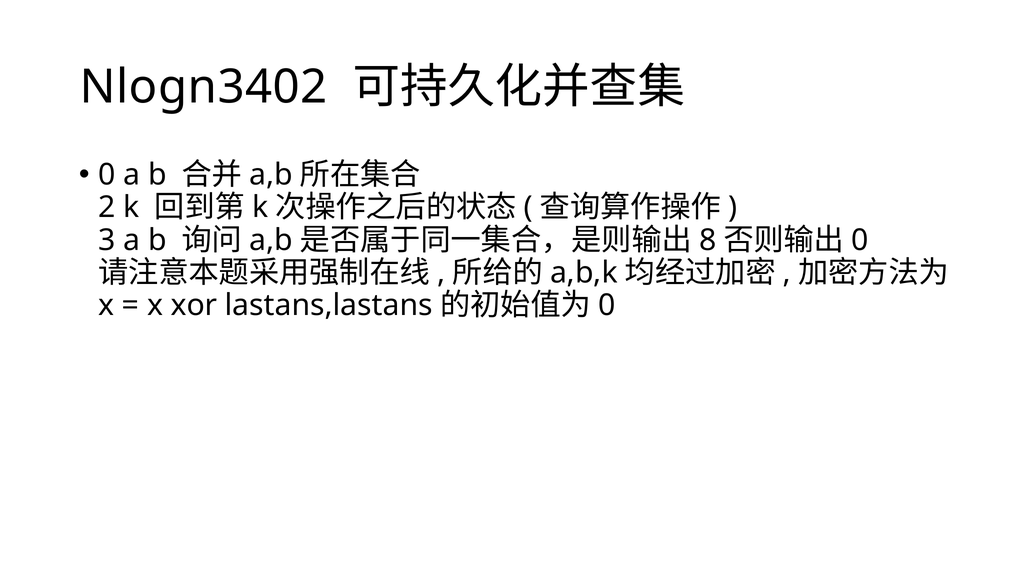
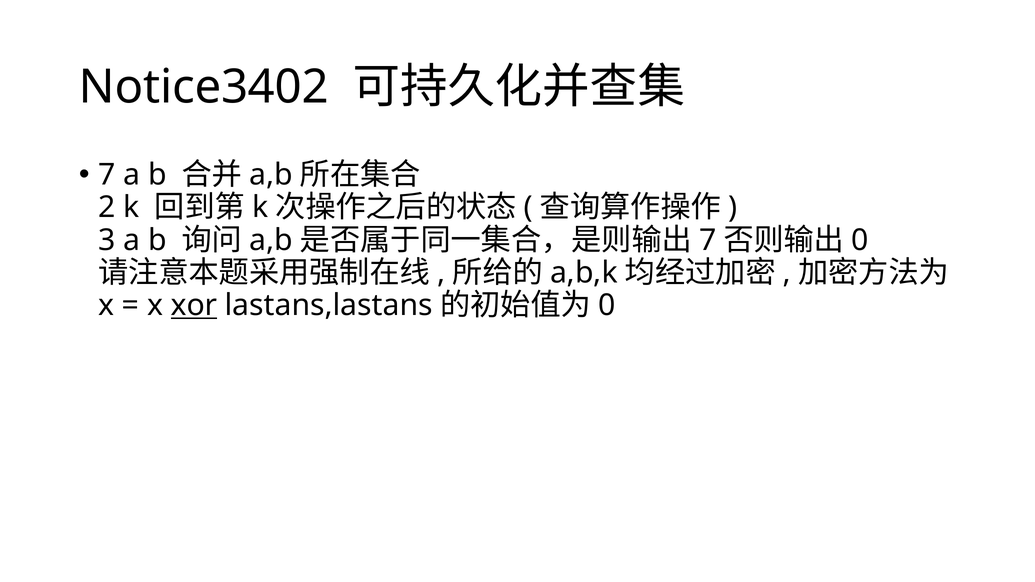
Nlogn3402: Nlogn3402 -> Notice3402 (204, 87)
0: 0 -> 7 (107, 175)
8: 8 -> 7 (708, 240)
xor underline: none -> present (194, 305)
